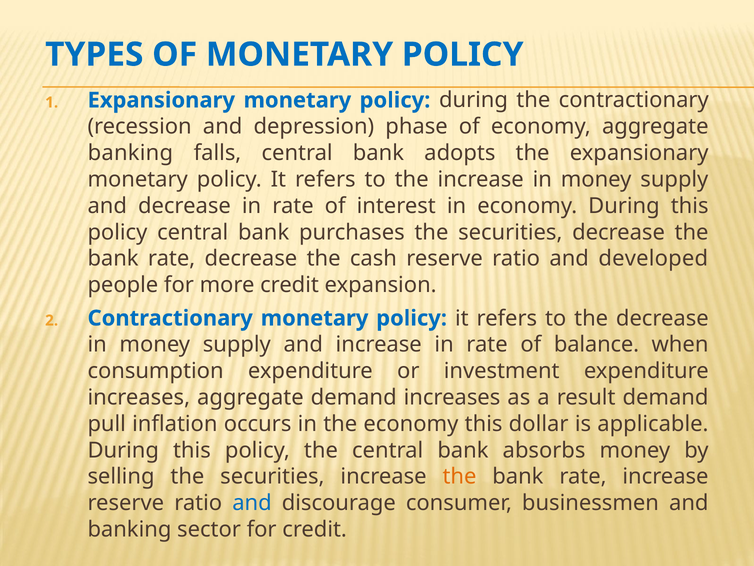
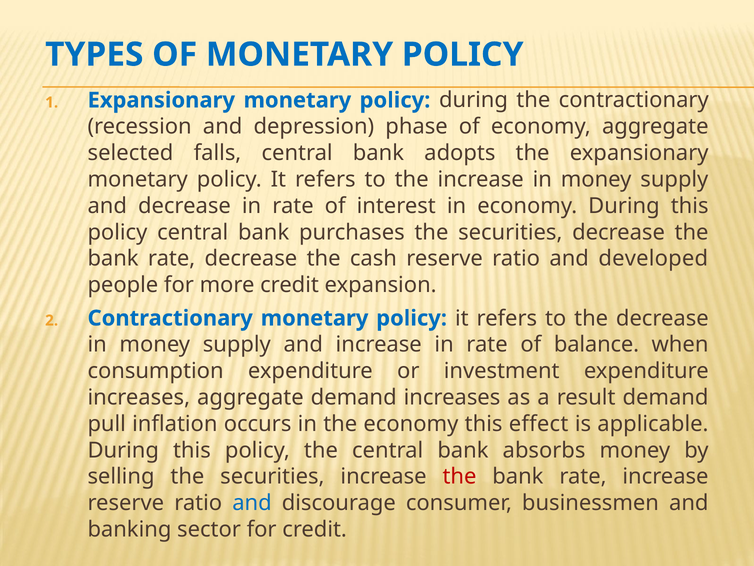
banking: banking -> selected (130, 153)
dollar: dollar -> effect (539, 424)
the colour: orange -> red (459, 476)
